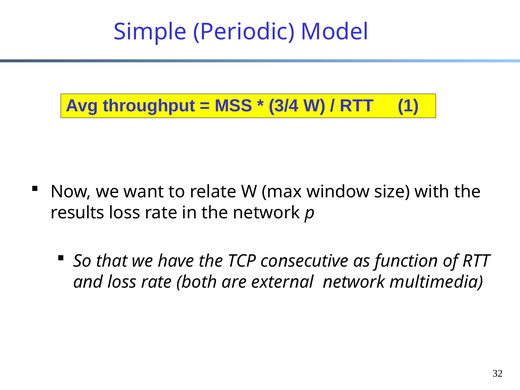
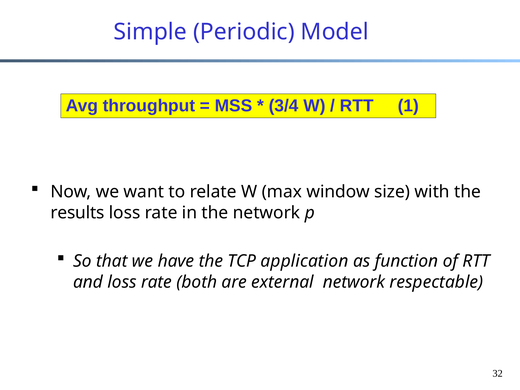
consecutive: consecutive -> application (304, 261)
multimedia: multimedia -> respectable (436, 282)
